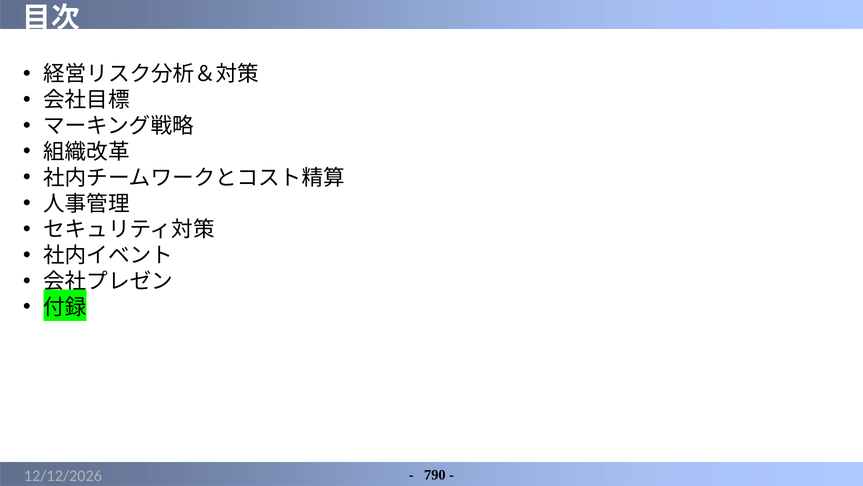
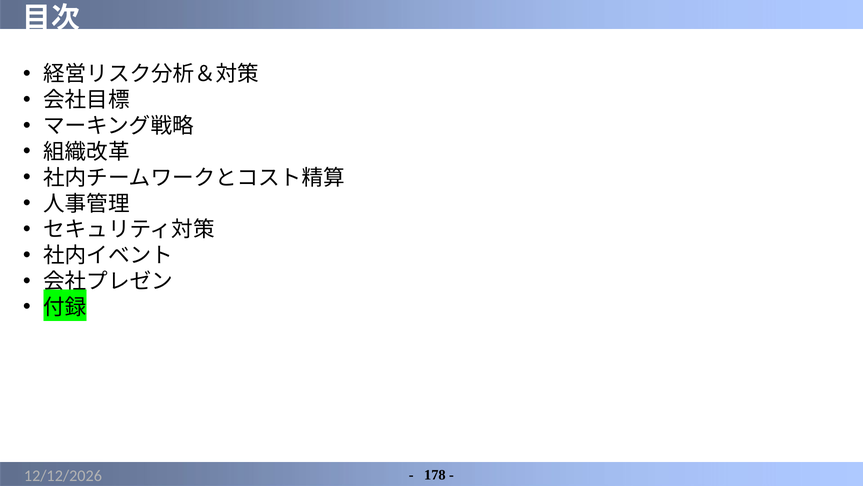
790: 790 -> 178 (435, 474)
